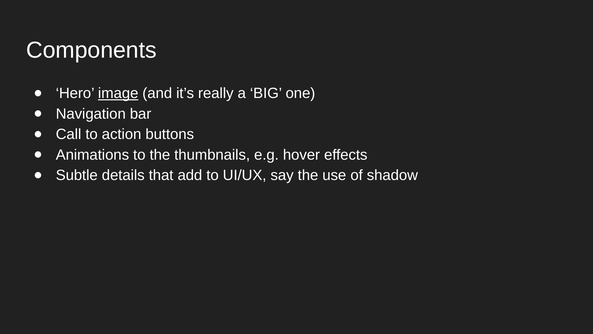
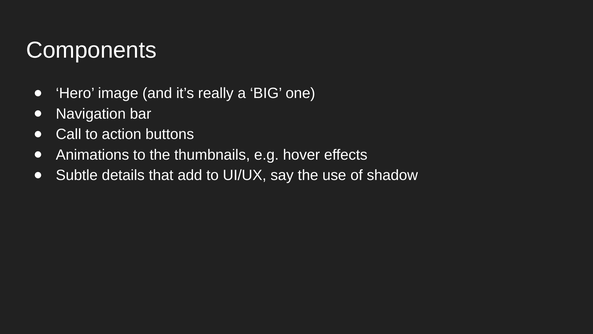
image underline: present -> none (118, 93)
